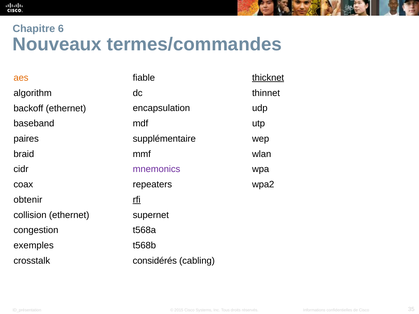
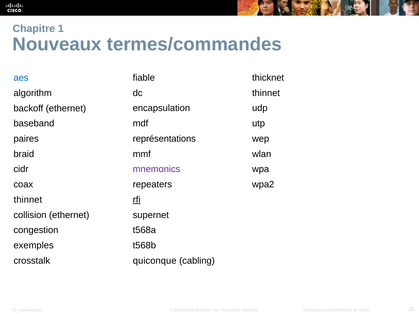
6: 6 -> 1 (61, 29)
aes colour: orange -> blue (21, 78)
thicknet underline: present -> none (268, 78)
supplémentaire: supplémentaire -> représentations (164, 139)
obtenir: obtenir -> thinnet (28, 200)
considérés: considérés -> quiconque (155, 261)
